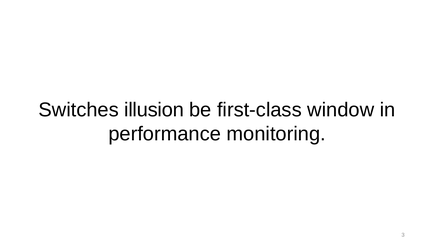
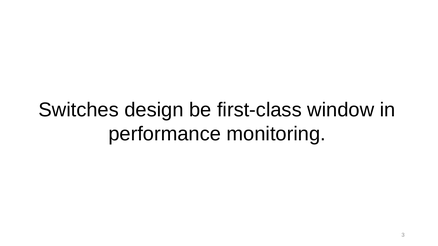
illusion: illusion -> design (154, 110)
